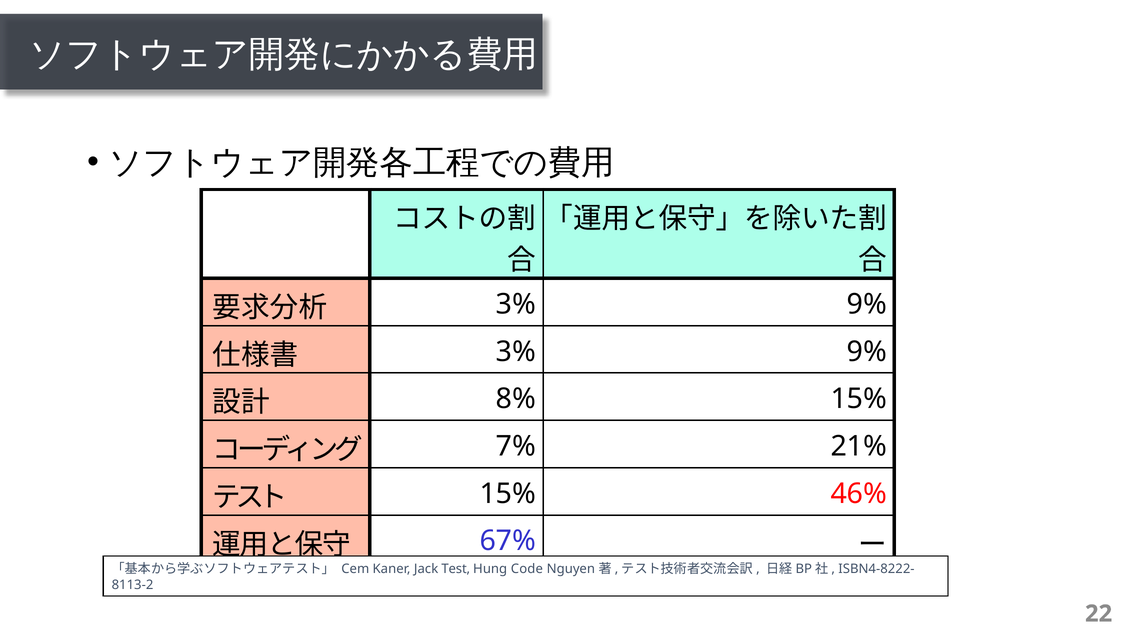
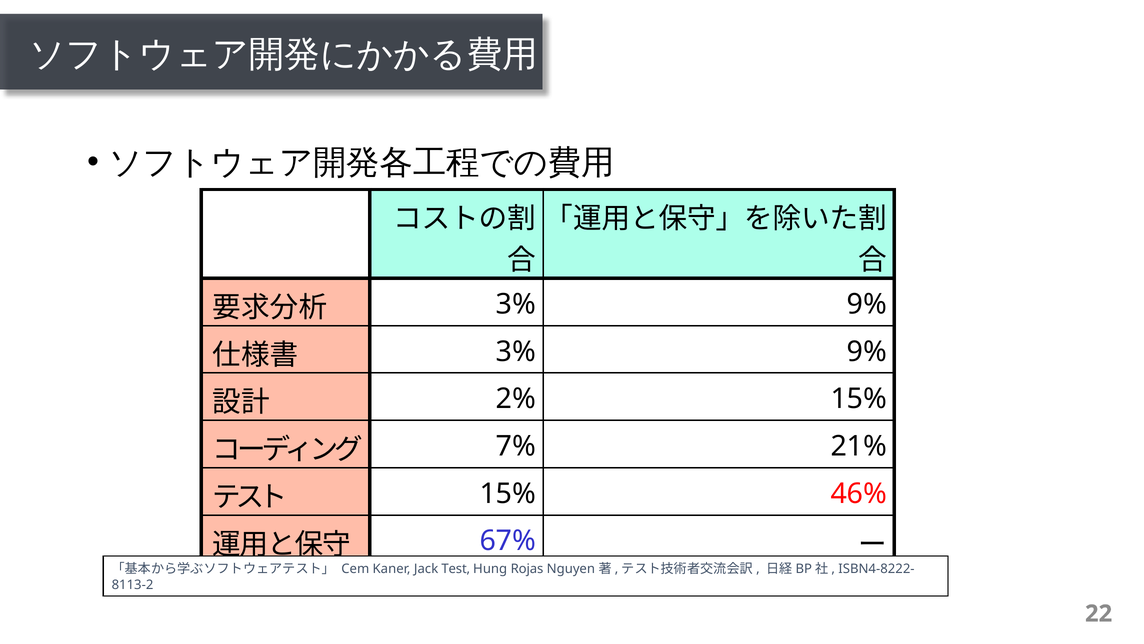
8%: 8% -> 2% (516, 399)
Code: Code -> Rojas (527, 569)
